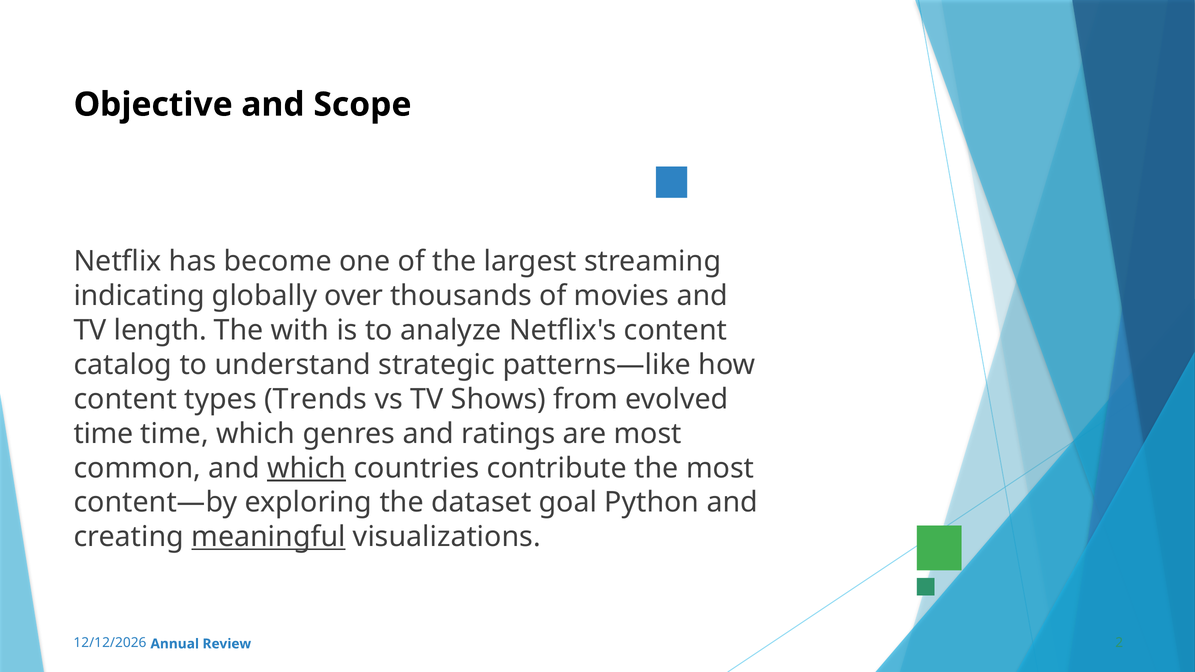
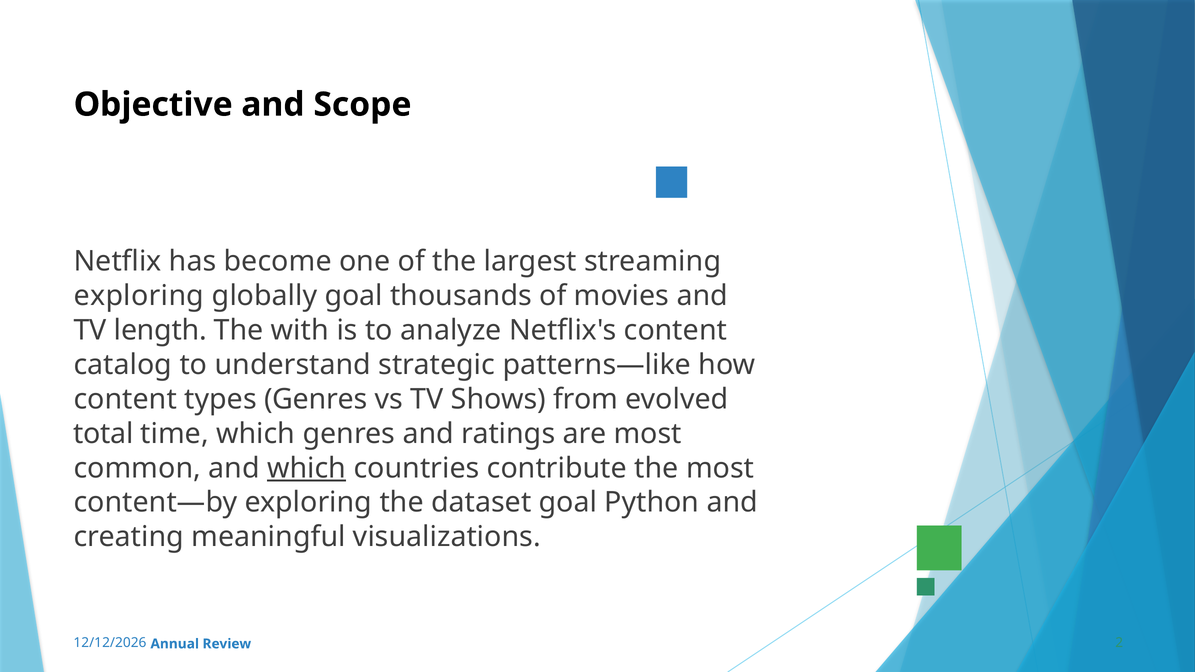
indicating: indicating -> exploring (139, 296)
globally over: over -> goal (354, 296)
types Trends: Trends -> Genres (316, 399)
time: time -> total (103, 434)
meaningful underline: present -> none (268, 537)
